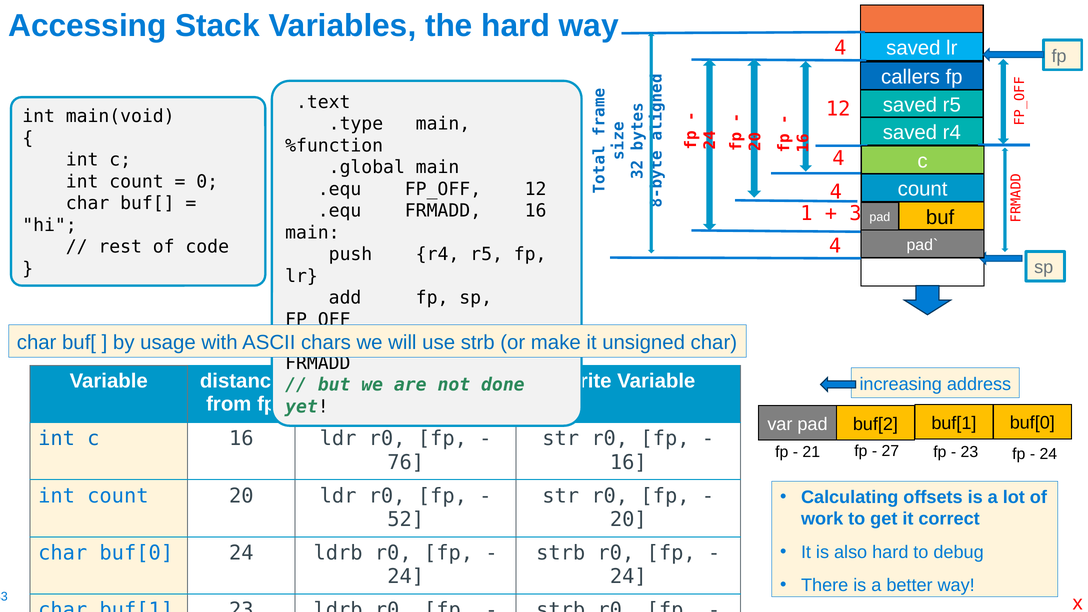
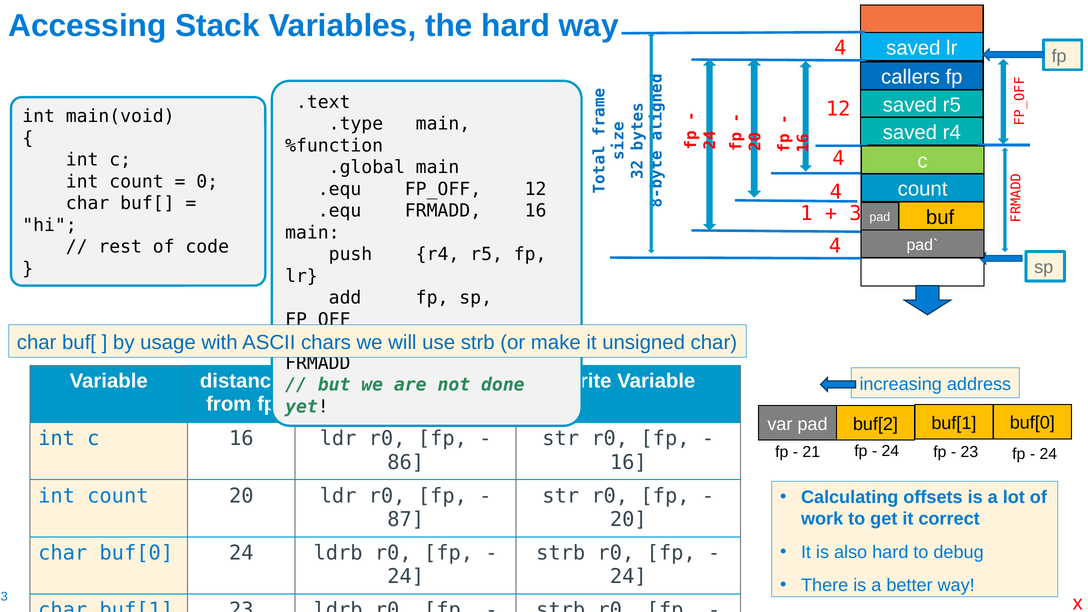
27: 27 -> 24 (890, 451)
76: 76 -> 86 (406, 462)
52: 52 -> 87 (406, 520)
